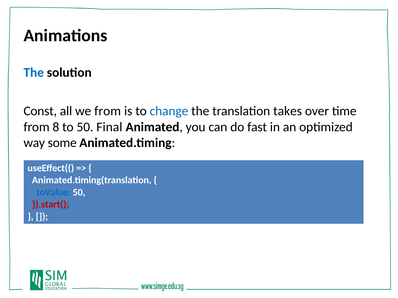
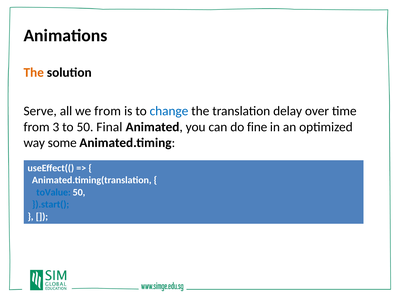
The colour: blue -> orange (34, 73)
Const: Const -> Serve (40, 111)
takes: takes -> delay (288, 111)
8: 8 -> 3 (56, 127)
fast: fast -> fine (257, 127)
}).start( colour: red -> blue (51, 205)
